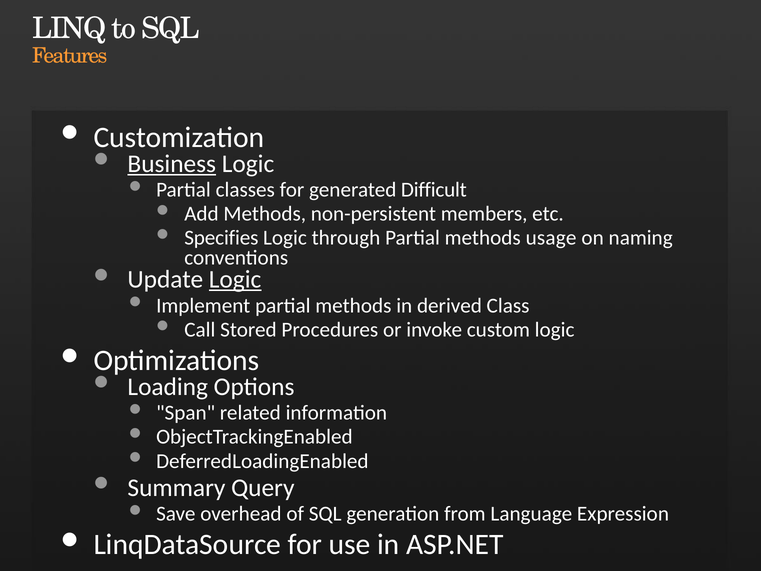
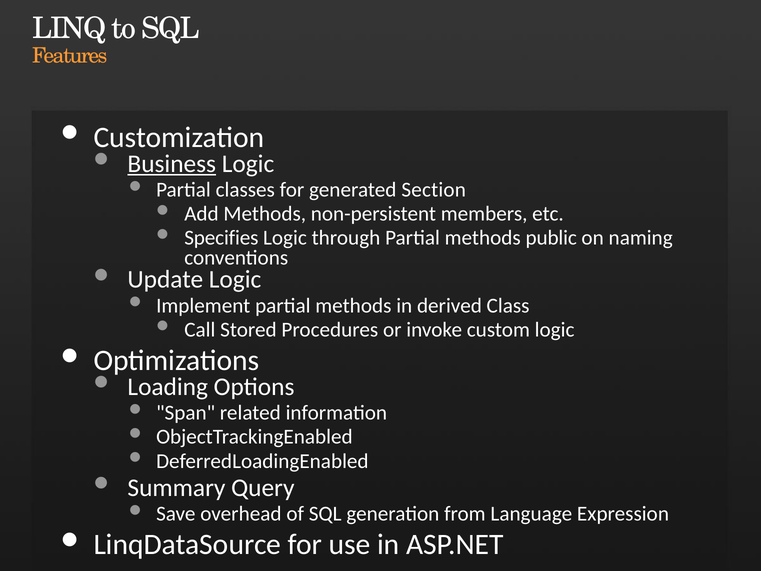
Difficult: Difficult -> Section (434, 190)
usage: usage -> public (551, 238)
Logic underline: present -> none (235, 279)
